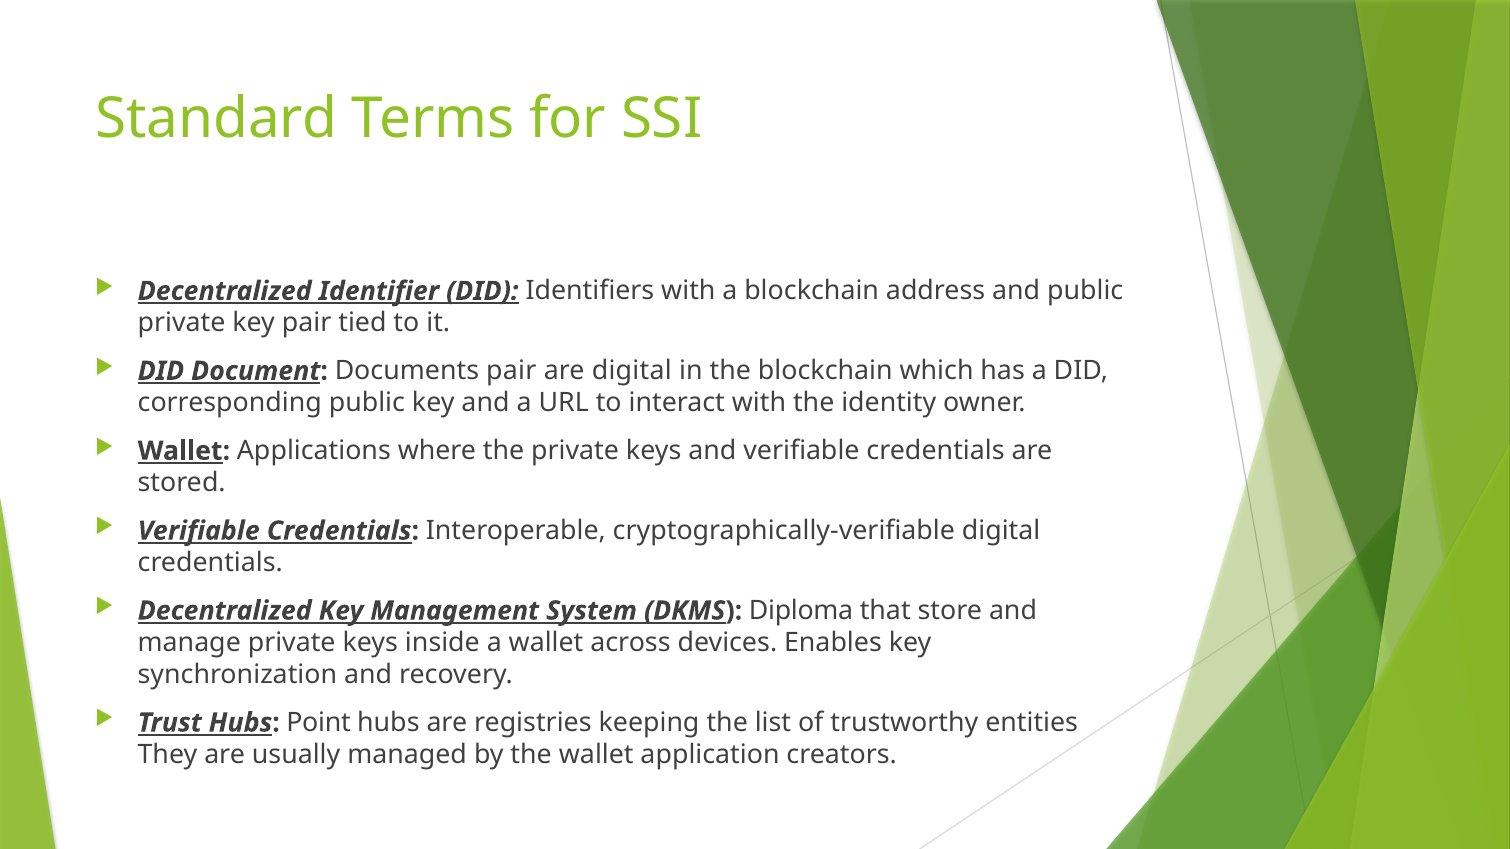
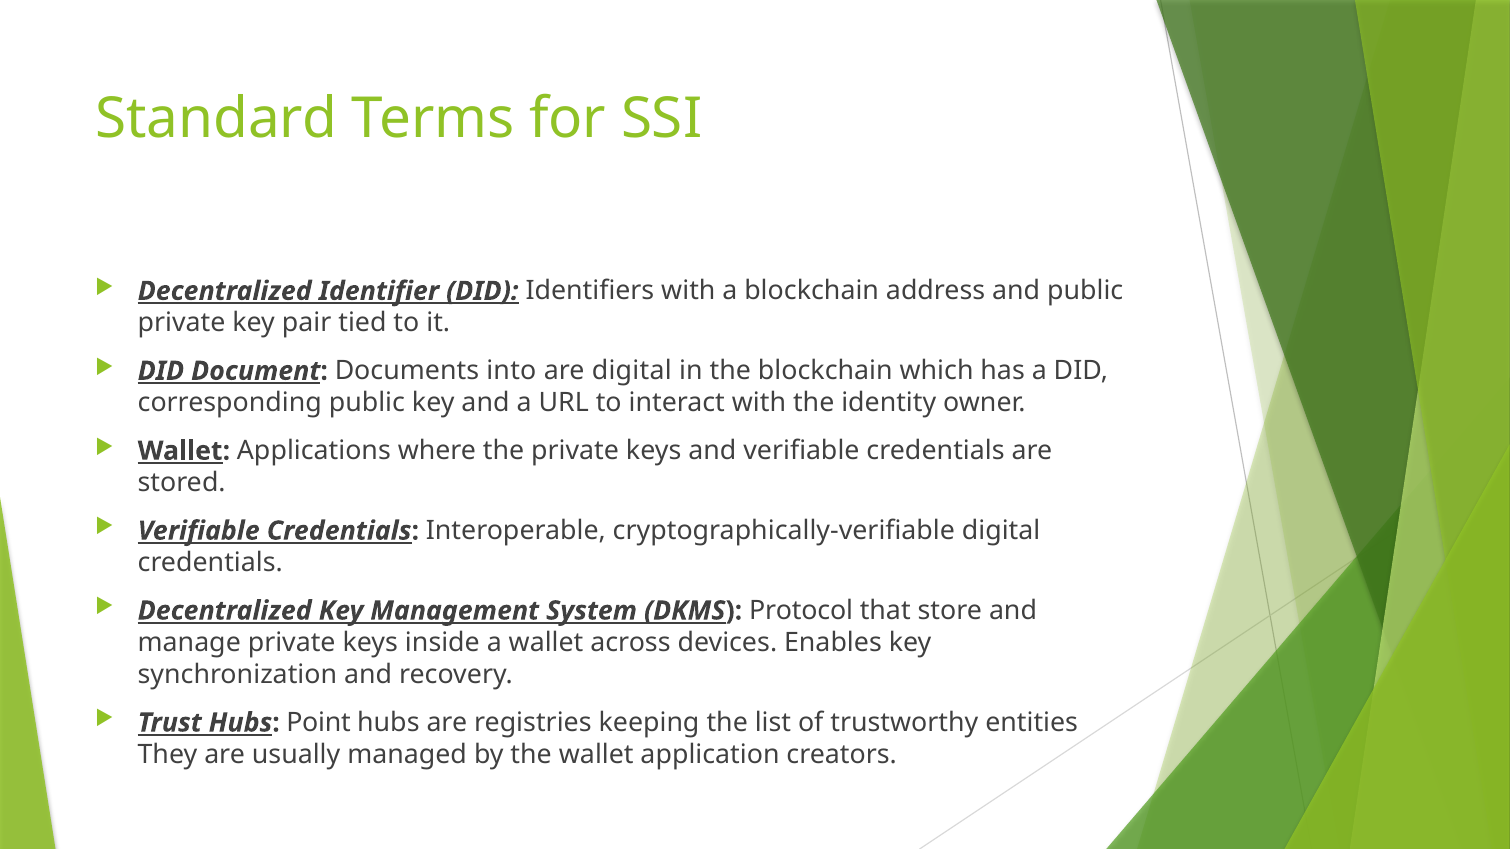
Documents pair: pair -> into (511, 371)
Diploma: Diploma -> Protocol (801, 611)
